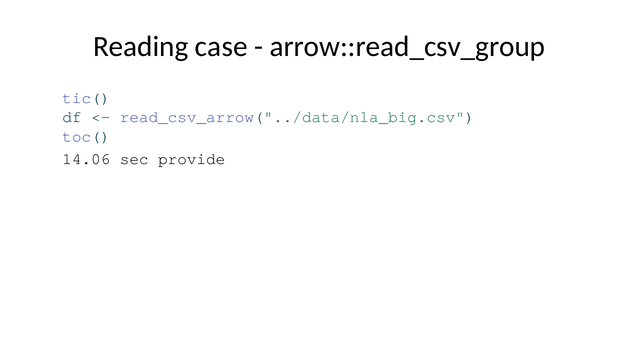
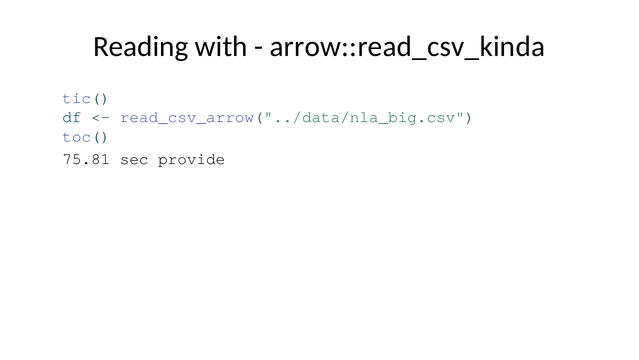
case: case -> with (221, 46)
arrow::read_csv_group: arrow::read_csv_group -> arrow::read_csv_kinda (407, 46)
14.06: 14.06 -> 75.81 (86, 158)
